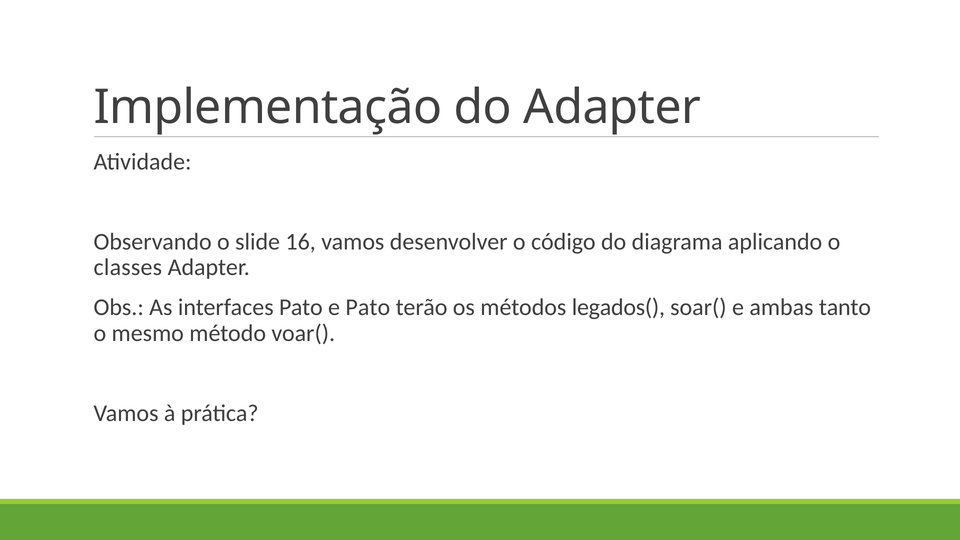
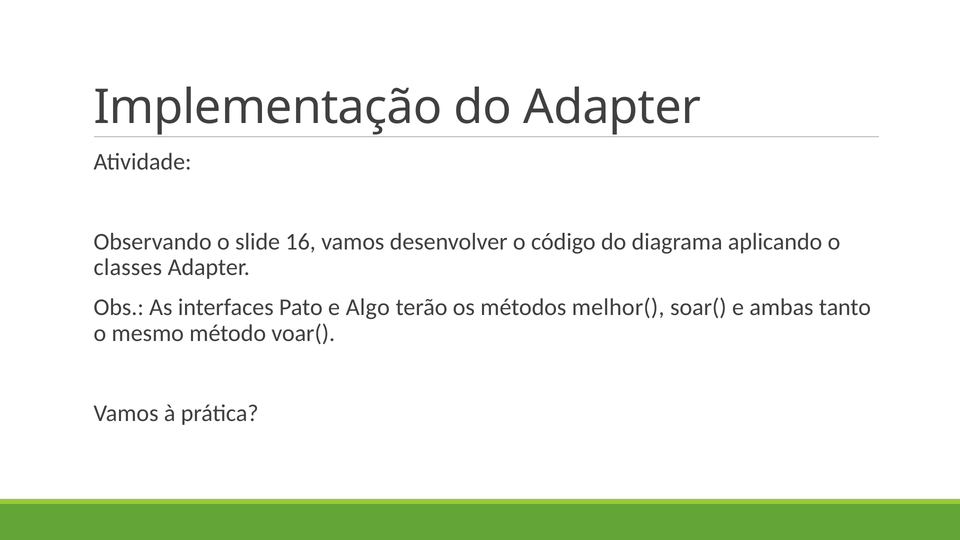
e Pato: Pato -> Algo (368, 307)
legados(: legados( -> melhor( (618, 307)
